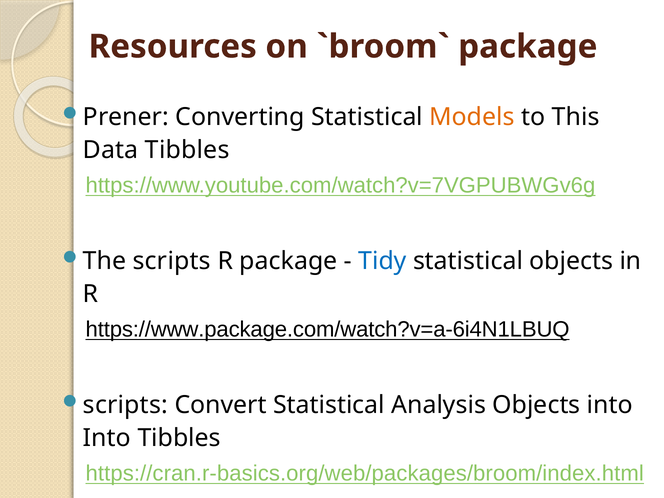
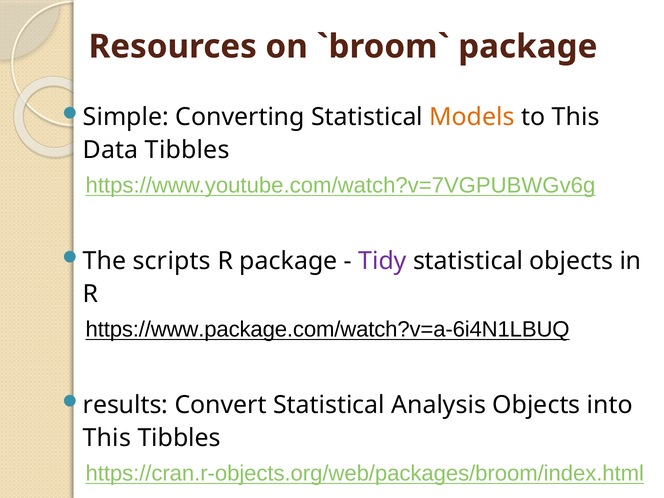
Prener: Prener -> Simple (126, 117)
Tidy colour: blue -> purple (382, 261)
scripts: scripts -> results (126, 405)
Into: Into -> This (107, 438)
https://cran.r-basics.org/web/packages/broom/index.html: https://cran.r-basics.org/web/packages/broom/index.html -> https://cran.r-objects.org/web/packages/broom/index.html (365, 474)
